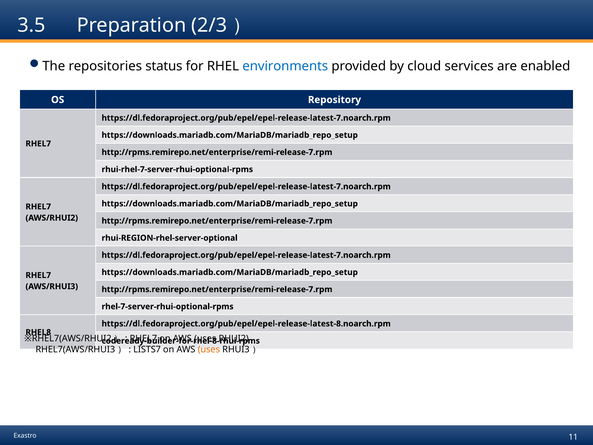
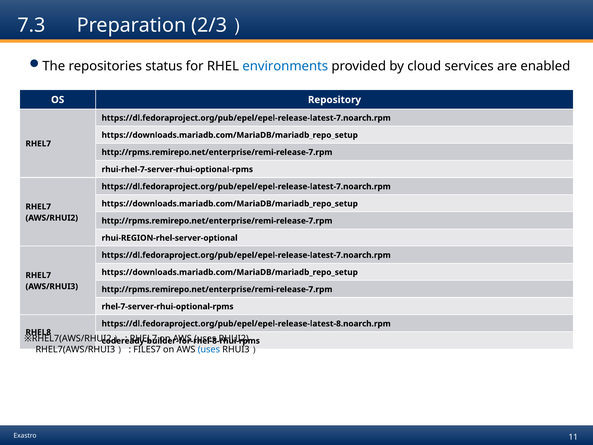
3.5: 3.5 -> 7.3 (32, 25)
LISTS7: LISTS7 -> FILES7 (147, 349)
uses colour: orange -> blue (209, 349)
